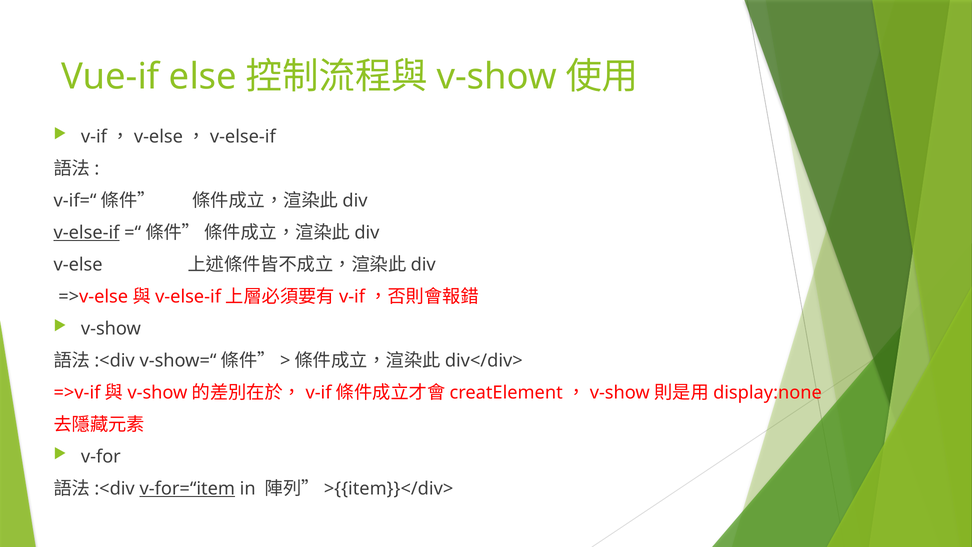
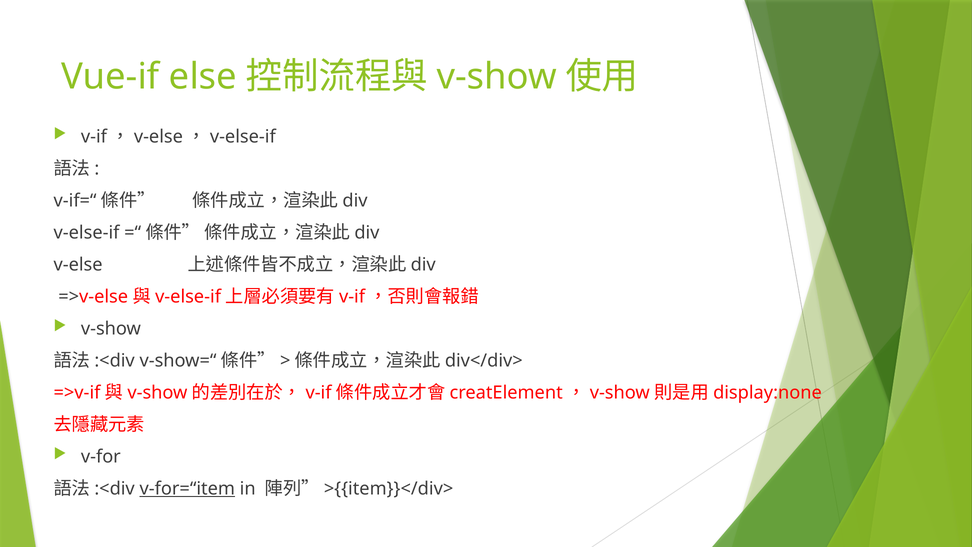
v-else-if underline: present -> none (87, 232)
